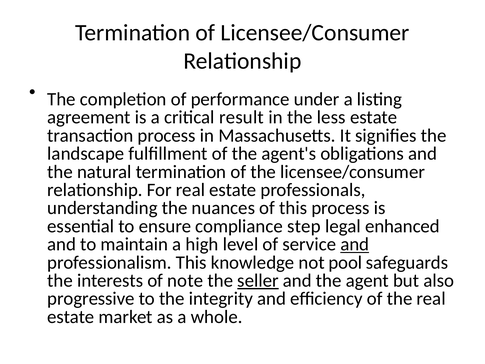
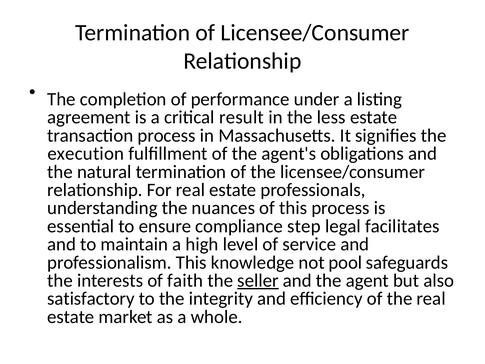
landscape: landscape -> execution (86, 154)
enhanced: enhanced -> facilitates (402, 226)
and underline: present -> none (355, 244)
note: note -> faith (185, 280)
progressive: progressive -> satisfactory (91, 299)
